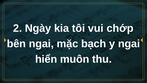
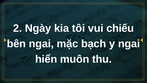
chớp: chớp -> chiếu (120, 28)
